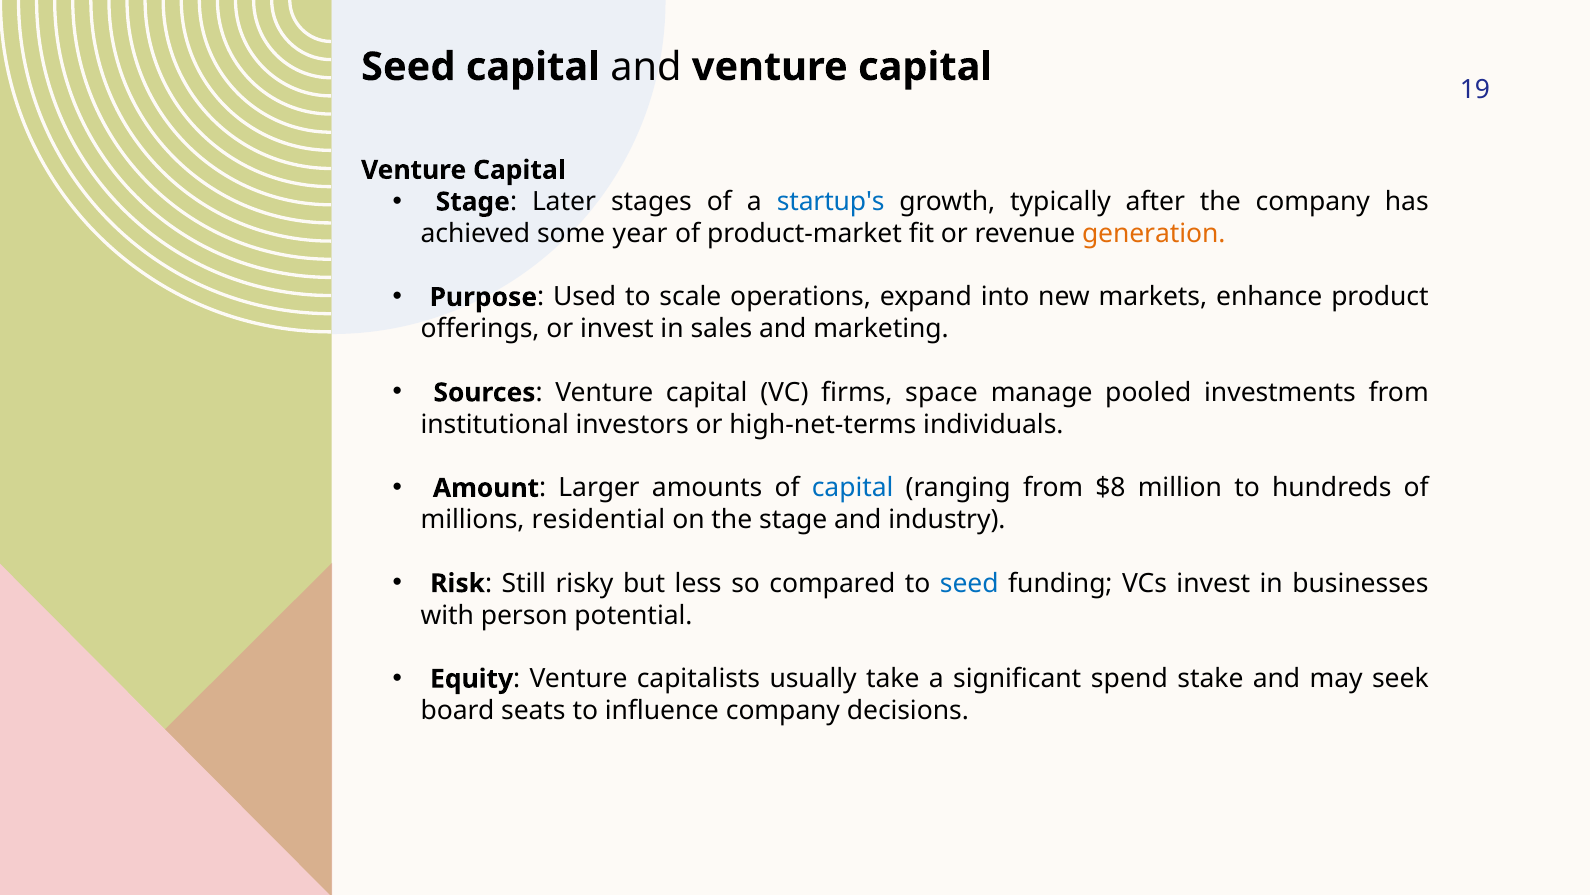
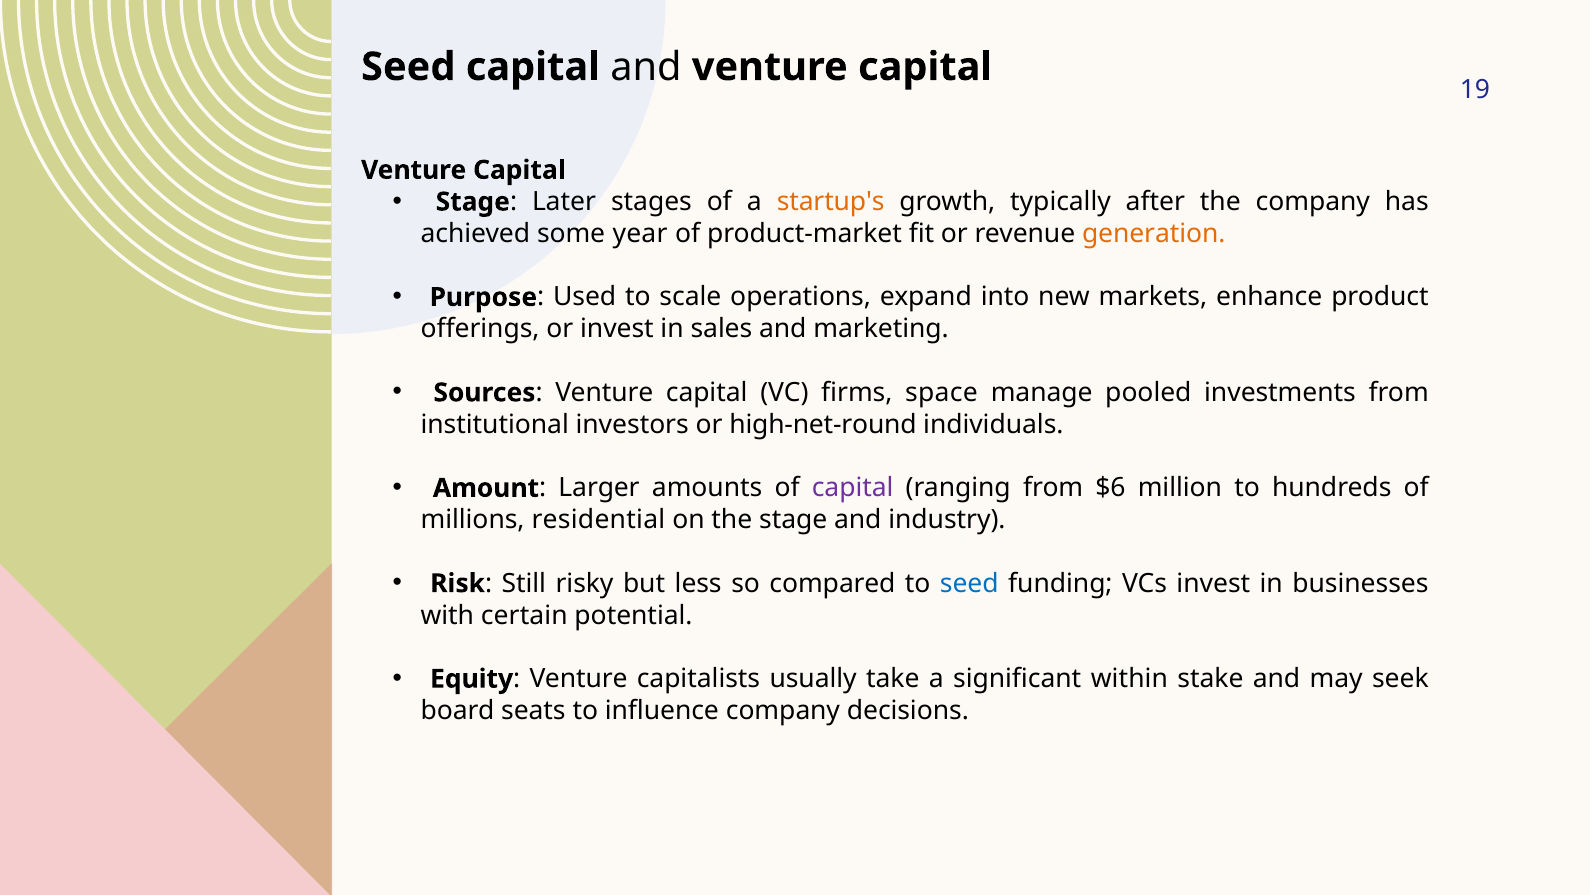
startup's colour: blue -> orange (831, 202)
high-net-terms: high-net-terms -> high-net-round (823, 424)
capital colour: blue -> purple (853, 488)
$8: $8 -> $6 (1111, 488)
person: person -> certain (524, 615)
spend: spend -> within (1129, 678)
